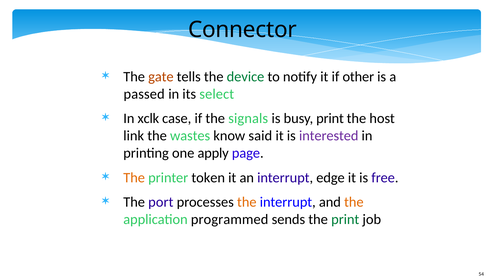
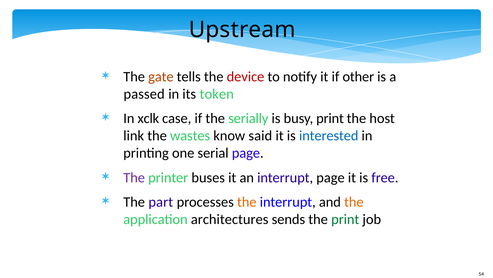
Connector: Connector -> Upstream (242, 30)
device colour: green -> red (246, 77)
select: select -> token (217, 94)
signals: signals -> serially (248, 118)
interested colour: purple -> blue (329, 135)
apply: apply -> serial (213, 153)
The colour: orange -> purple (134, 177)
token: token -> buses (208, 177)
interrupt edge: edge -> page (330, 177)
port: port -> part (161, 202)
programmed: programmed -> architectures (230, 219)
